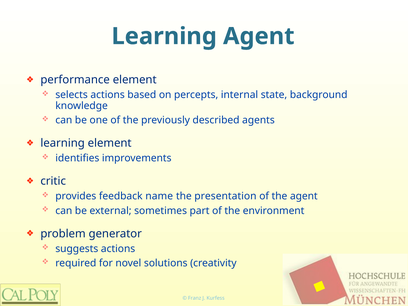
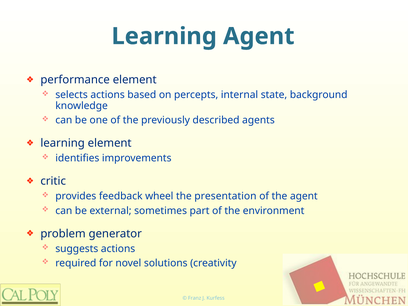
name: name -> wheel (159, 196)
